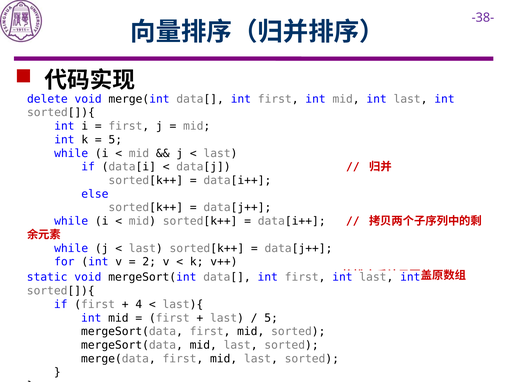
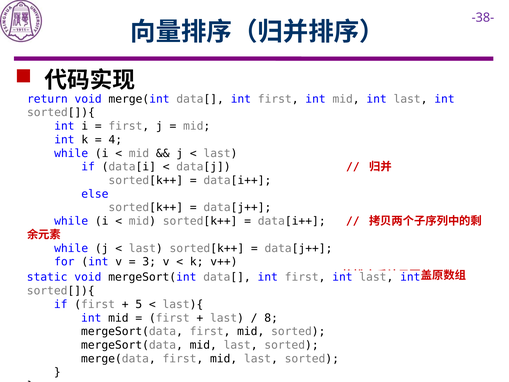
delete: delete -> return (47, 99)
5: 5 -> 4 (115, 140)
2: 2 -> 3 (149, 262)
4: 4 -> 5 (139, 304)
5: 5 -> 8 (271, 318)
